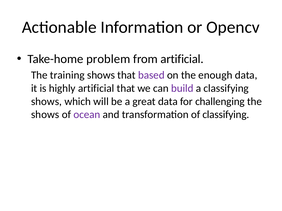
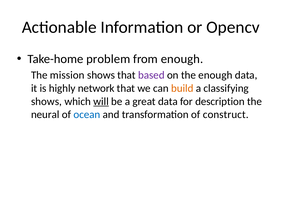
from artificial: artificial -> enough (182, 59)
training: training -> mission (67, 75)
highly artificial: artificial -> network (96, 89)
build colour: purple -> orange (182, 89)
will underline: none -> present (101, 102)
challenging: challenging -> description (220, 102)
shows: shows -> neural (45, 115)
ocean colour: purple -> blue (87, 115)
of classifying: classifying -> construct (226, 115)
